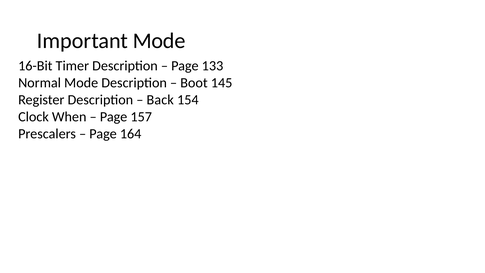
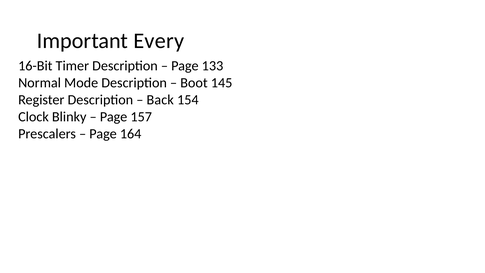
Important Mode: Mode -> Every (159, 41)
When: When -> Blinky (69, 117)
